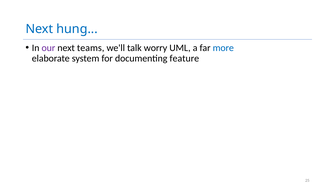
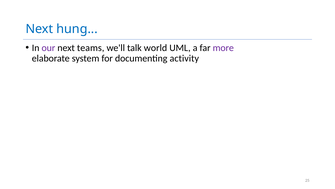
worry: worry -> world (155, 48)
more colour: blue -> purple (223, 48)
feature: feature -> activity (184, 58)
